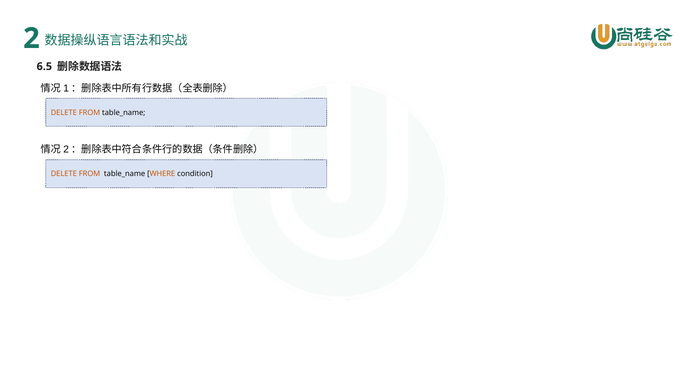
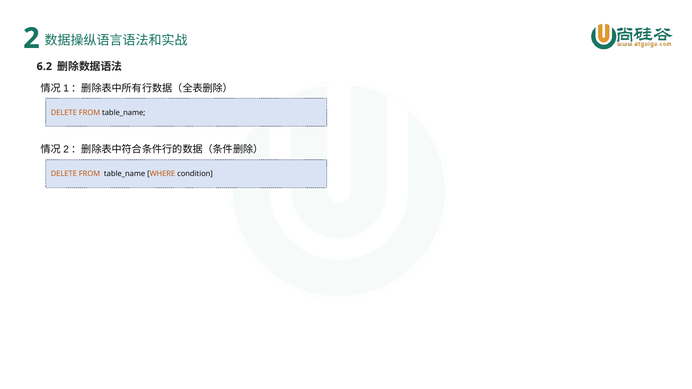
6.5: 6.5 -> 6.2 (44, 66)
